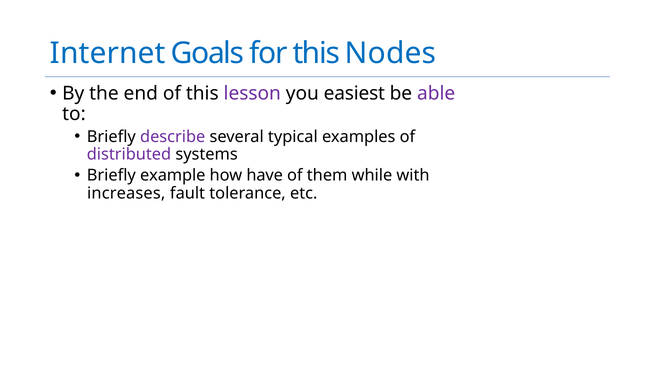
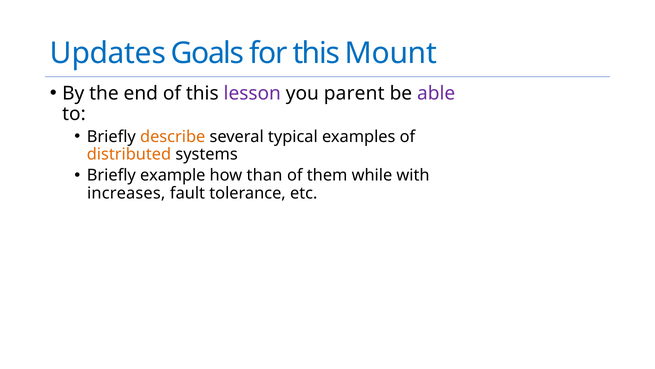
Internet: Internet -> Updates (108, 53)
Nodes: Nodes -> Mount (391, 53)
easiest: easiest -> parent (354, 93)
describe colour: purple -> orange (173, 136)
distributed colour: purple -> orange (129, 154)
have: have -> than (265, 175)
